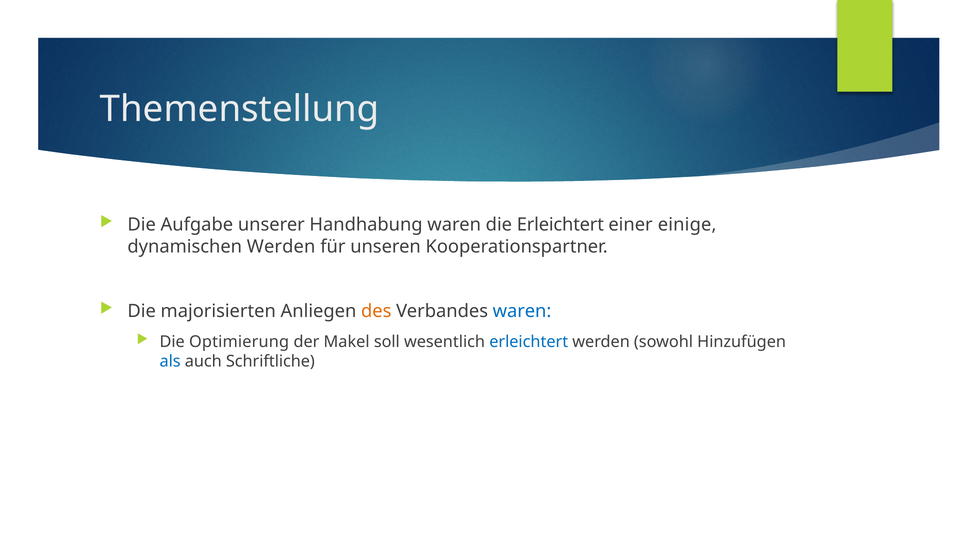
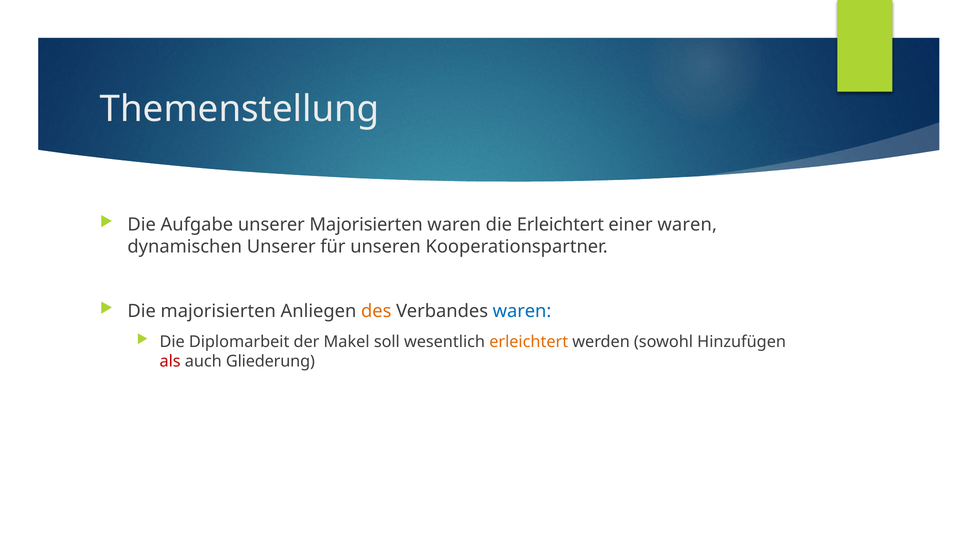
unserer Handhabung: Handhabung -> Majorisierten (366, 225)
einer einige: einige -> waren (687, 225)
dynamischen Werden: Werden -> Unserer (281, 247)
Optimierung: Optimierung -> Diplomarbeit (239, 342)
erleichtert colour: blue -> orange (529, 342)
als colour: blue -> red (170, 362)
Schriftliche: Schriftliche -> Gliederung (270, 362)
